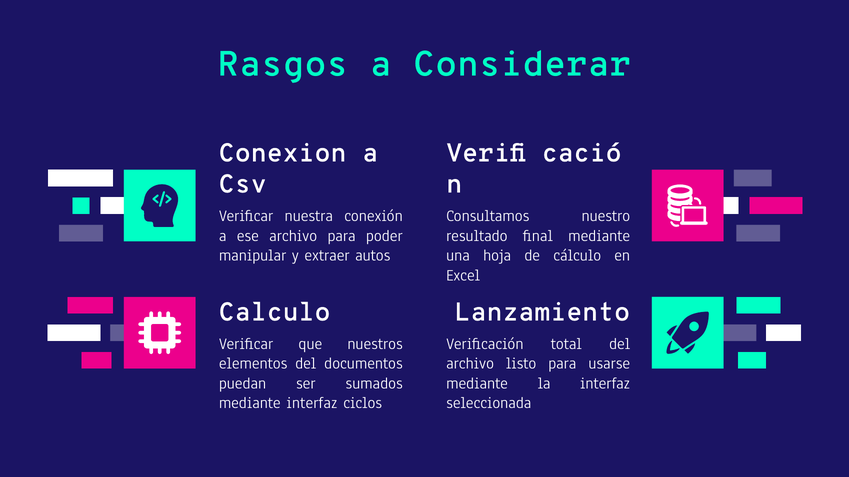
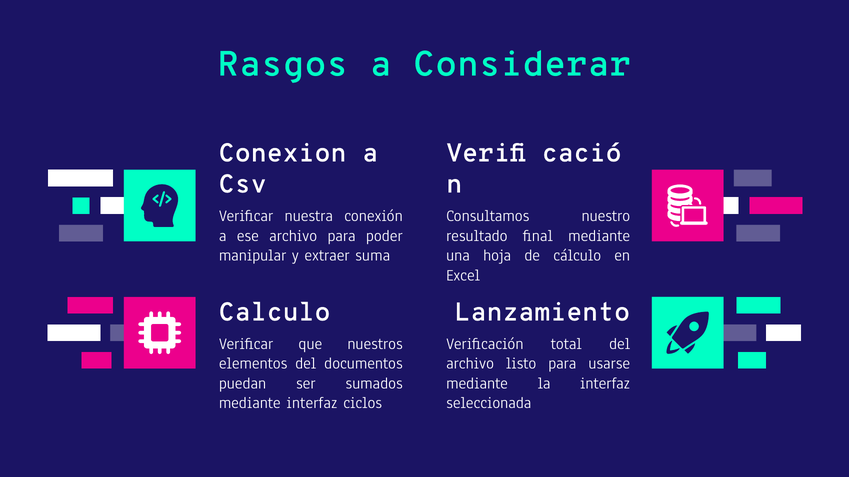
autos: autos -> suma (373, 256)
